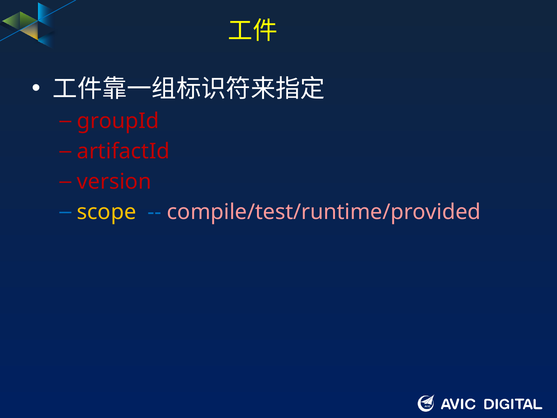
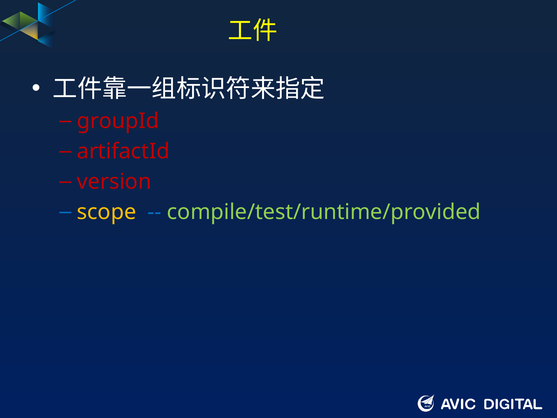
compile/test/runtime/provided colour: pink -> light green (324, 212)
